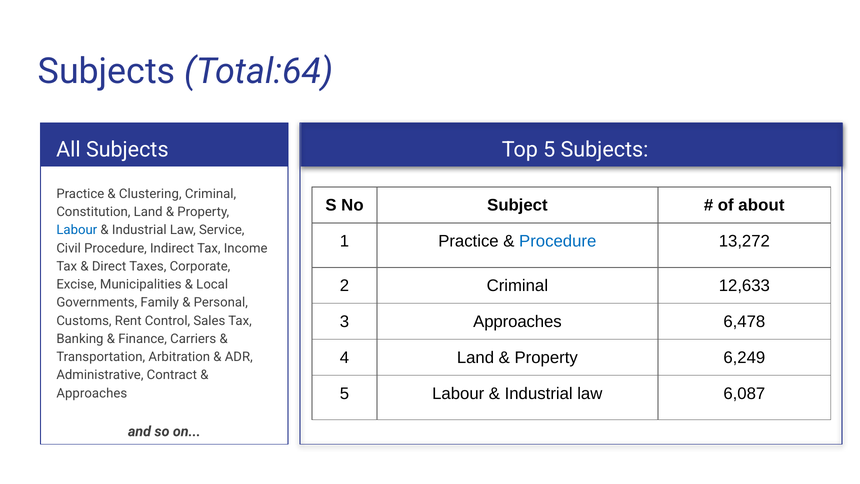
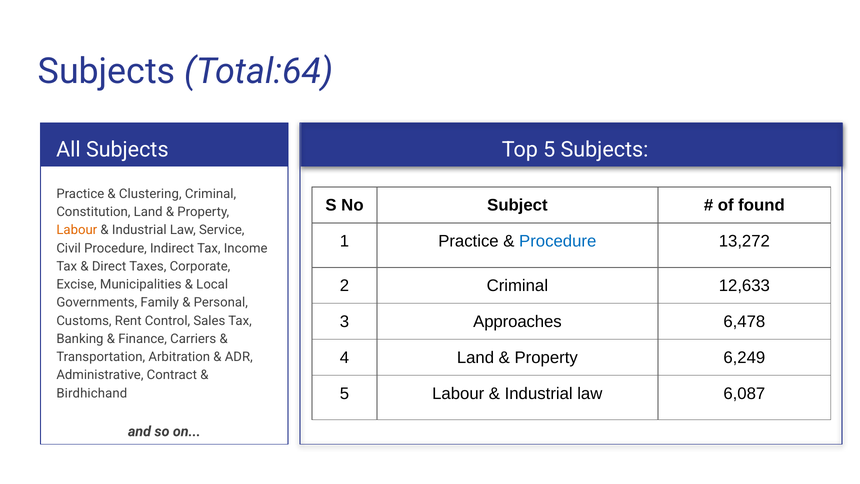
about: about -> found (761, 205)
Labour colour: blue -> orange (77, 230)
Approaches: Approaches -> Birdhichand (92, 393)
